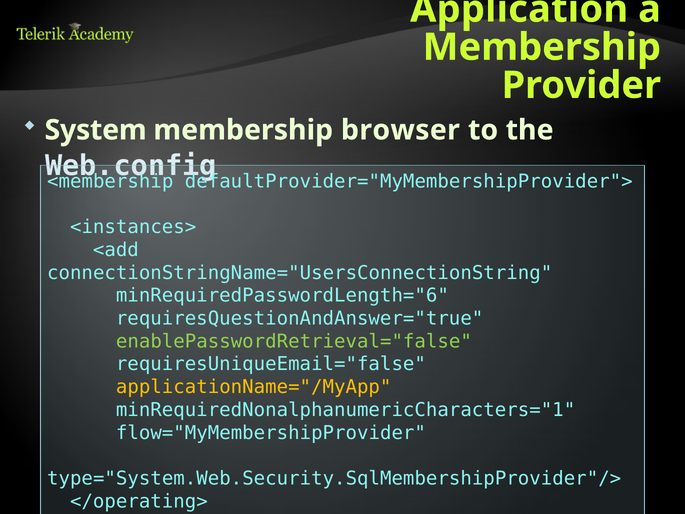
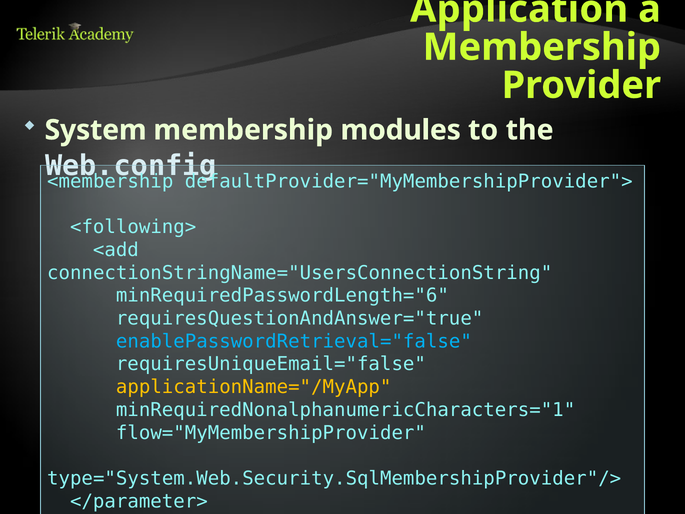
browser: browser -> modules (401, 130)
<instances>: <instances> -> <following> (133, 227)
enablePasswordRetrieval="false colour: light green -> light blue (294, 341)
</operating>: </operating> -> </parameter> (139, 501)
